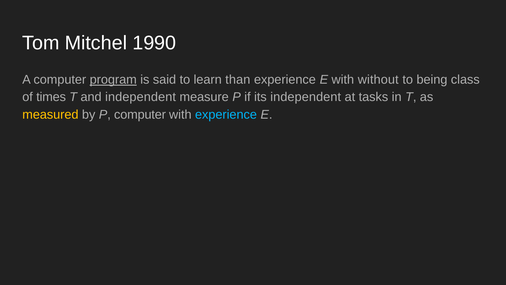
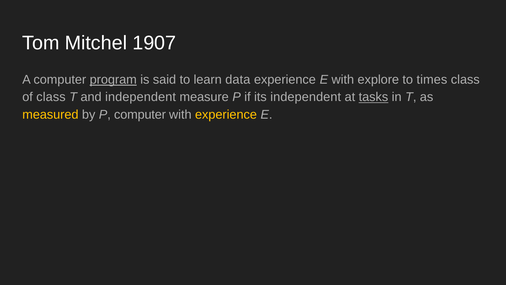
1990: 1990 -> 1907 (154, 43)
than: than -> data (238, 80)
without: without -> explore (378, 80)
being: being -> times (432, 80)
of times: times -> class (51, 97)
tasks underline: none -> present (373, 97)
experience colour: light blue -> yellow (226, 114)
